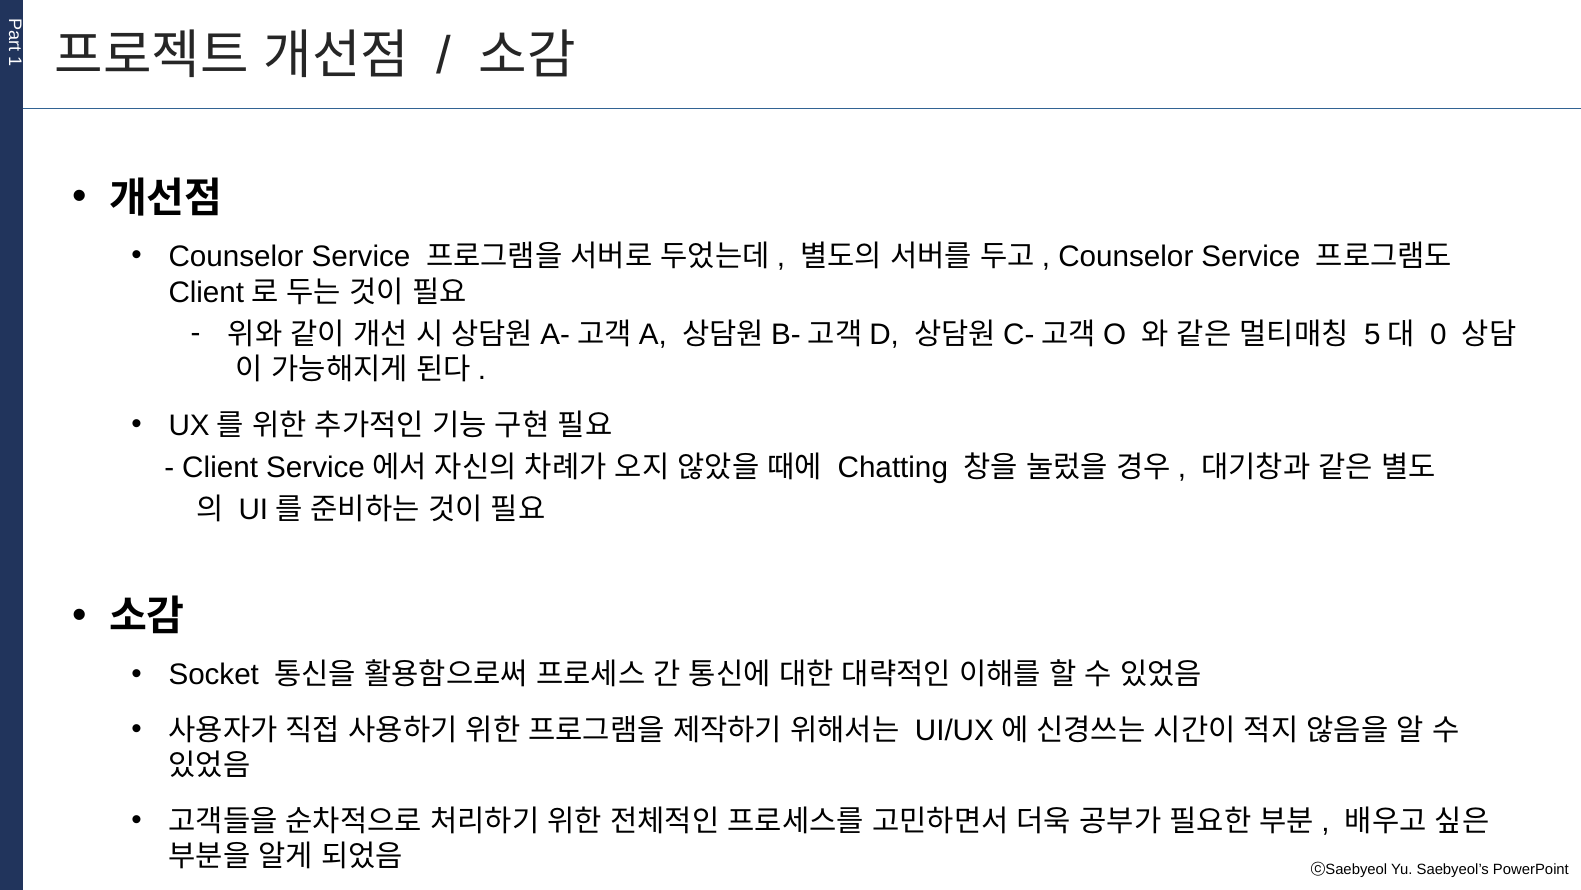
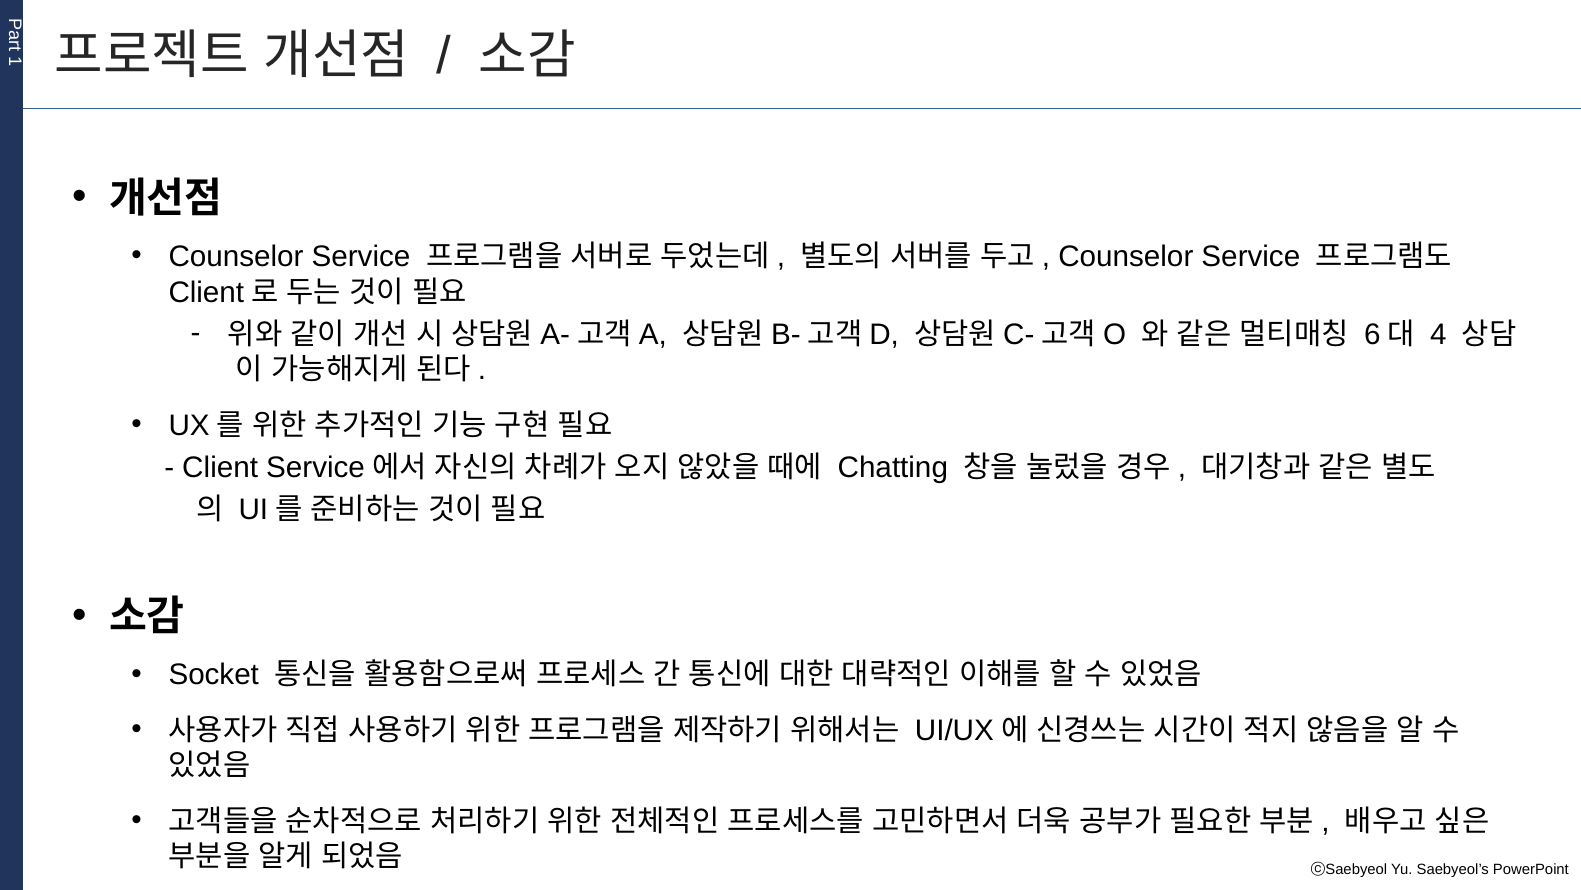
5: 5 -> 6 (1372, 334)
0: 0 -> 4 (1438, 334)
